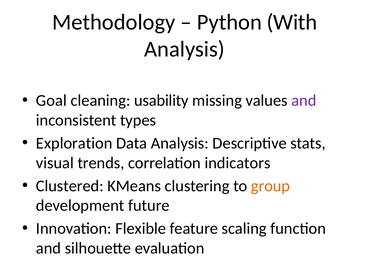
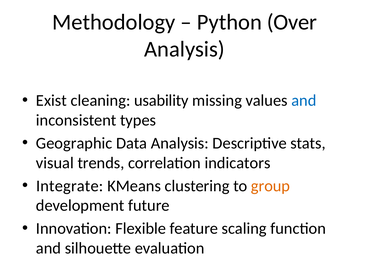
With: With -> Over (292, 22)
Goal: Goal -> Exist (51, 100)
and colour: purple -> blue (304, 100)
Exploration: Exploration -> Geographic (74, 143)
Clustered: Clustered -> Integrate (70, 186)
